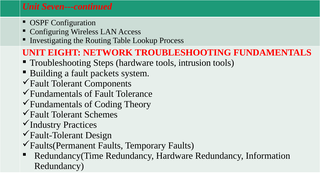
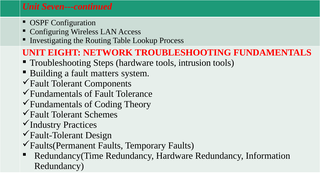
packets: packets -> matters (105, 73)
